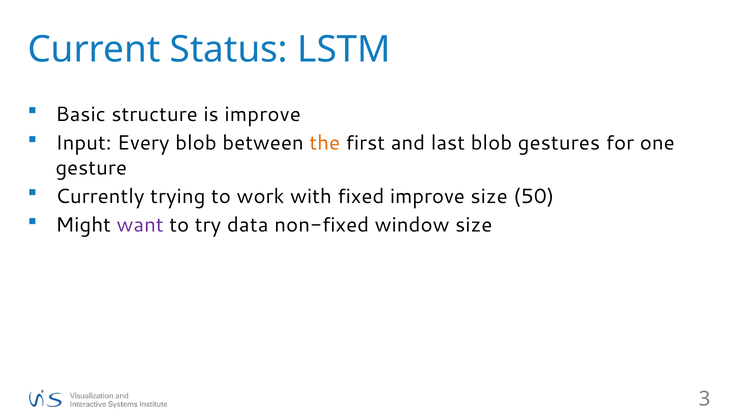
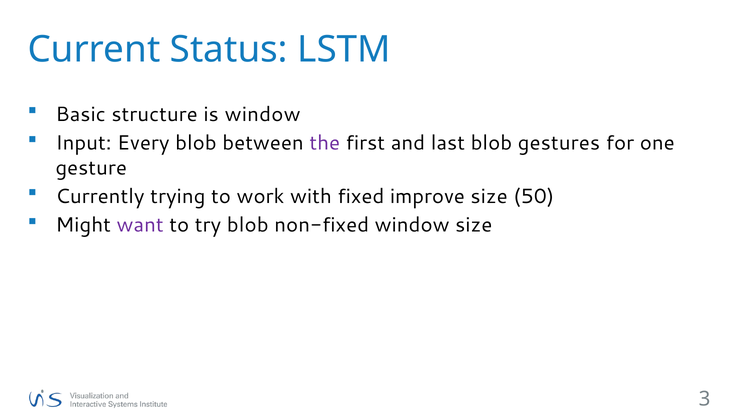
is improve: improve -> window (263, 114)
the colour: orange -> purple (325, 143)
try data: data -> blob (248, 225)
